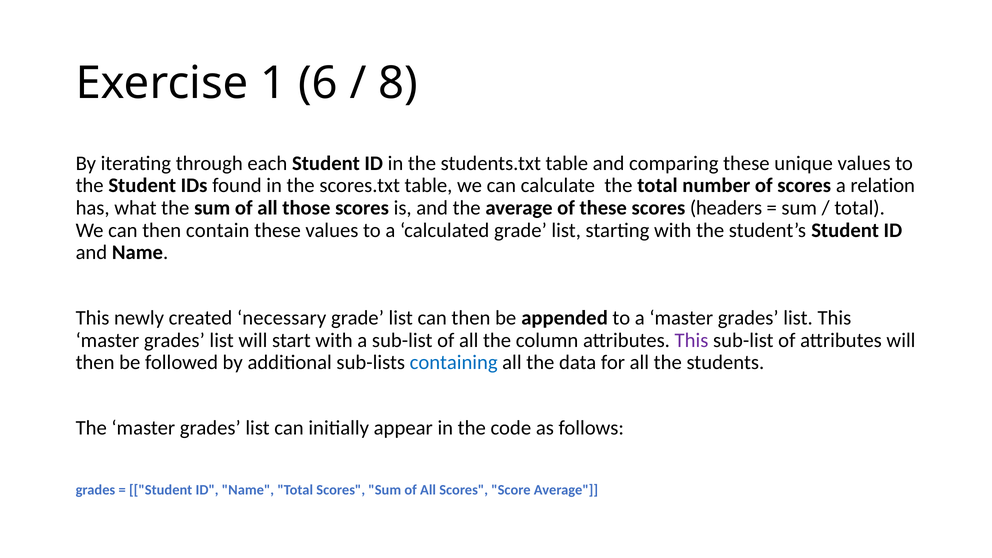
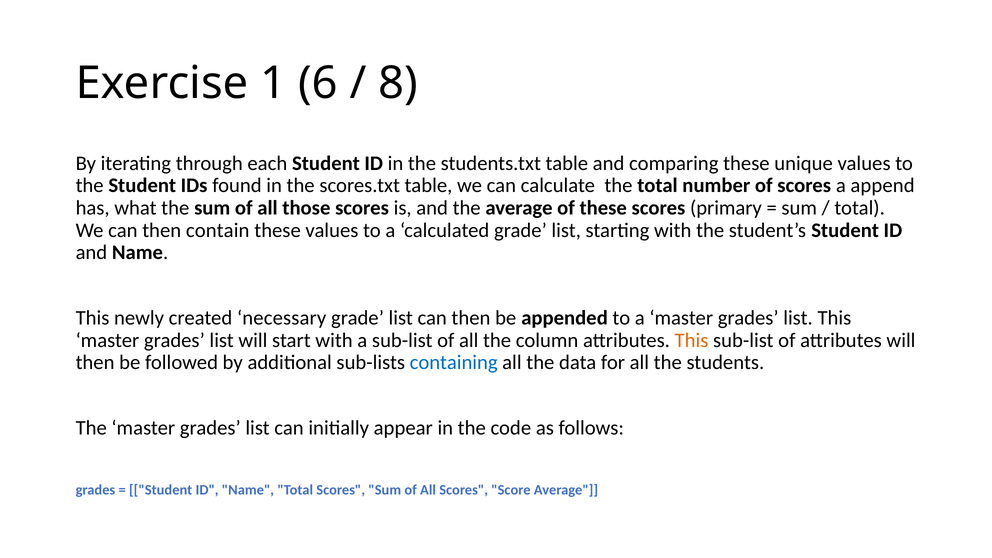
relation: relation -> append (883, 186)
headers: headers -> primary (726, 208)
This colour: purple -> orange (691, 340)
